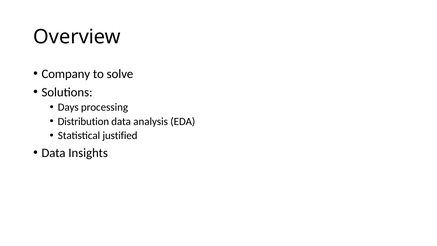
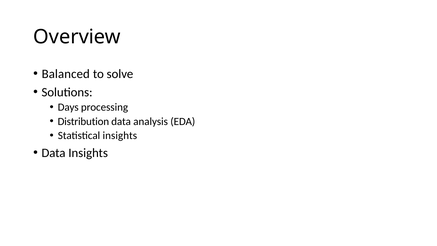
Company: Company -> Balanced (66, 74)
Statistical justified: justified -> insights (120, 135)
